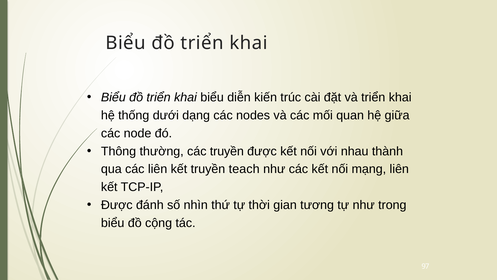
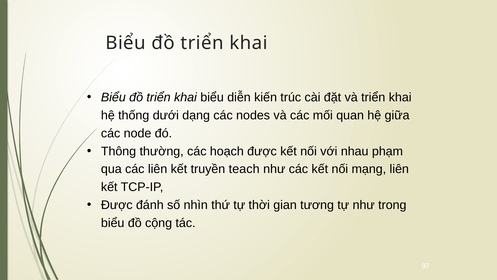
các truyền: truyền -> hoạch (227, 151)
thành: thành -> phạm (387, 151)
